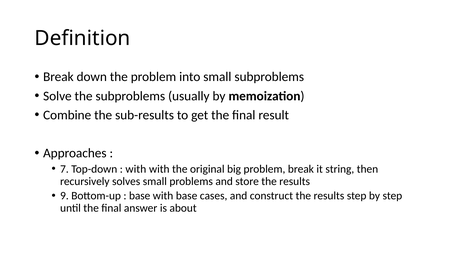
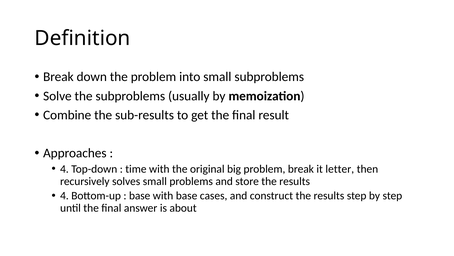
7: 7 -> 4 (64, 169)
with: with -> time (136, 169)
string: string -> letter (340, 169)
9: 9 -> 4 (64, 195)
